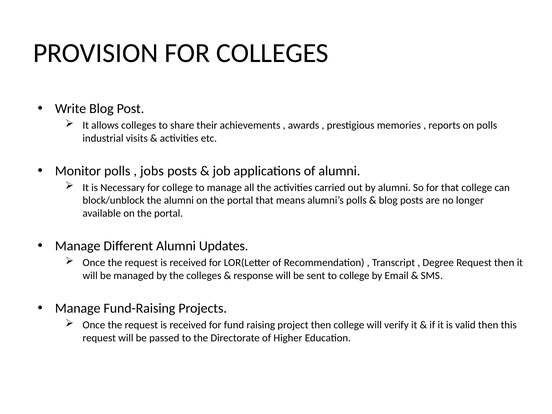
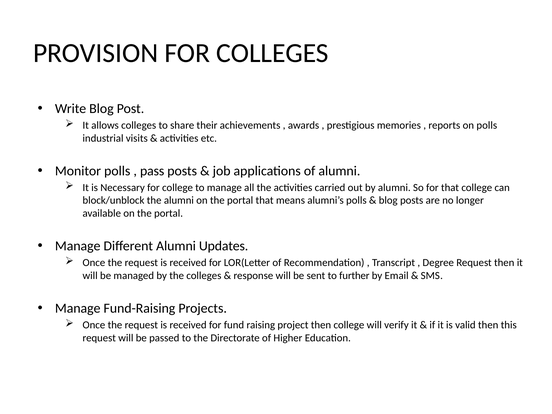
jobs: jobs -> pass (152, 171)
to college: college -> further (354, 276)
